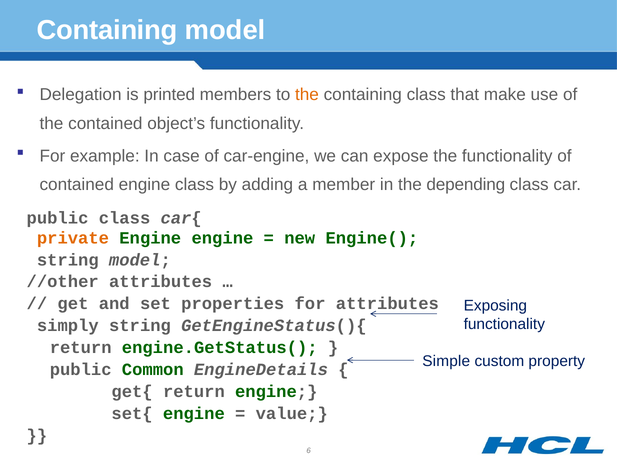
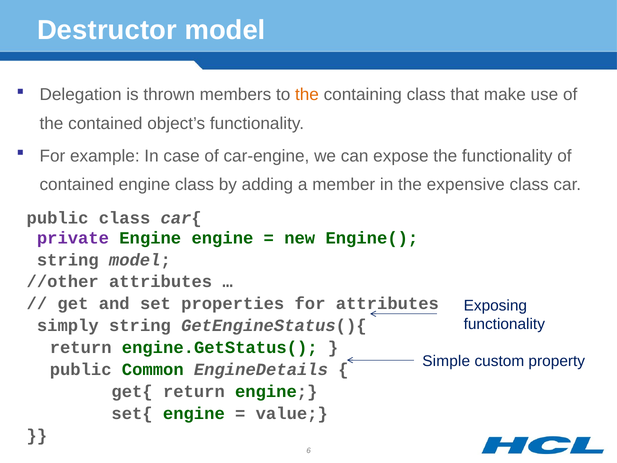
Containing: Containing -> Destructor (107, 30)
printed: printed -> thrown (169, 95)
depending: depending -> expensive (466, 185)
private colour: orange -> purple (73, 238)
